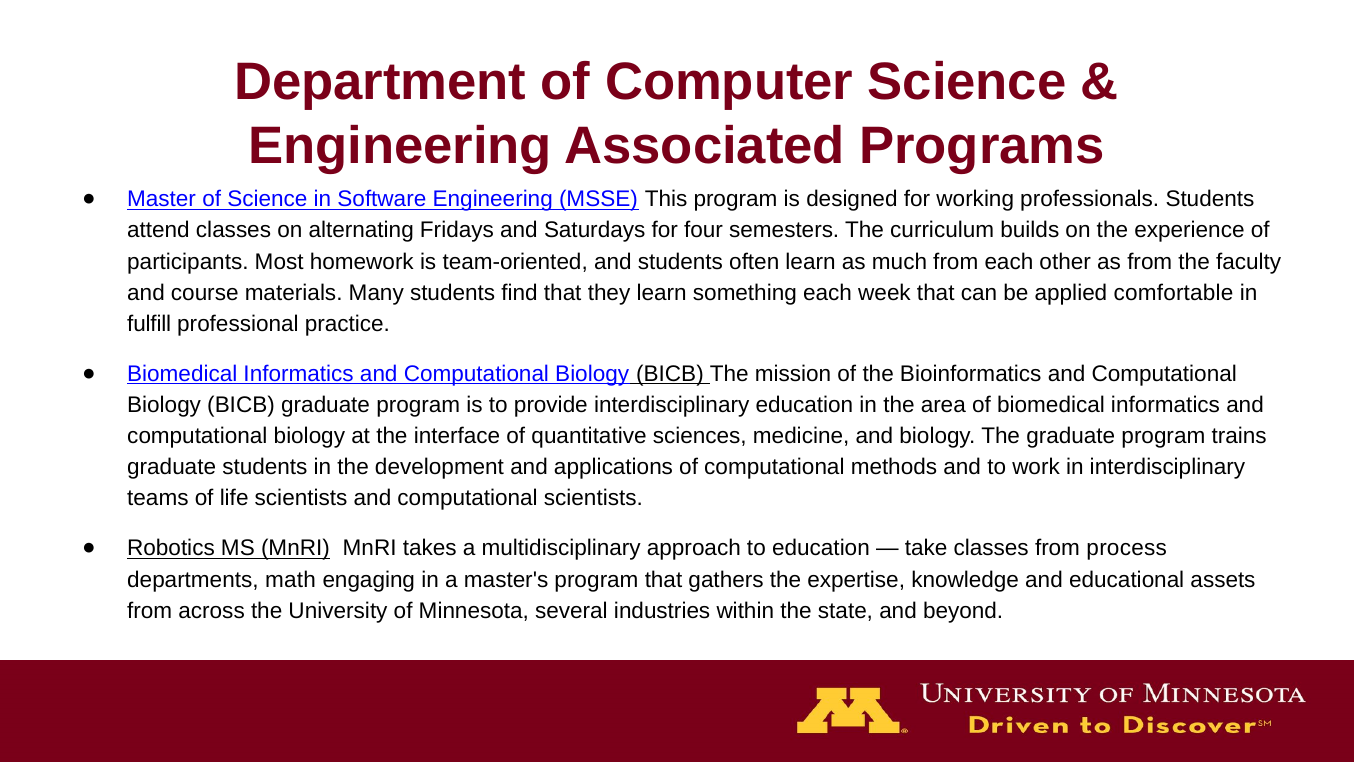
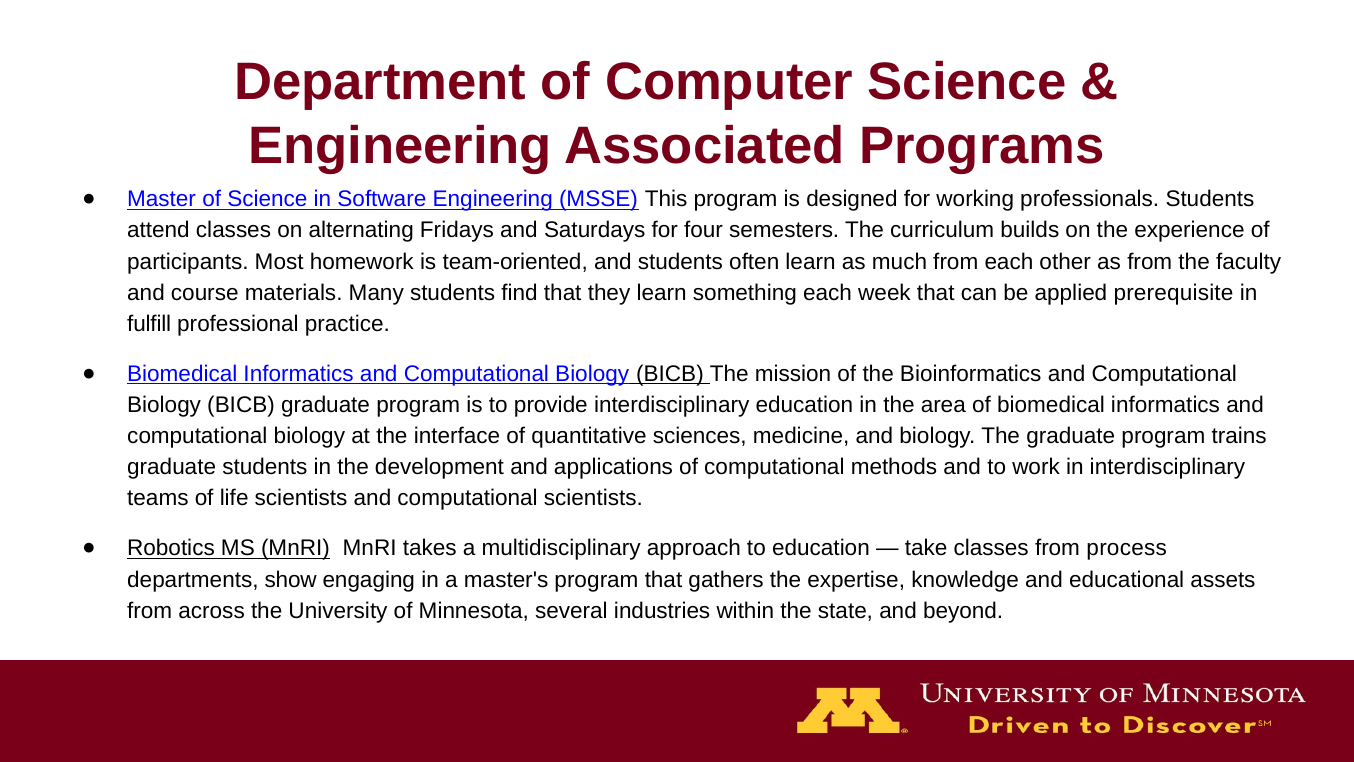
comfortable: comfortable -> prerequisite (1174, 293)
math: math -> show (291, 579)
